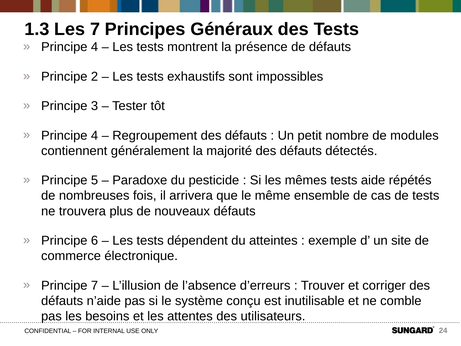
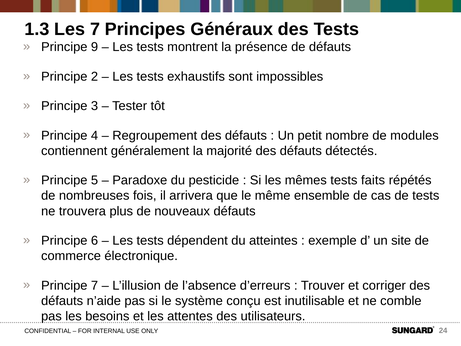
4: 4 -> 9 (95, 47)
aide: aide -> faits (373, 180)
